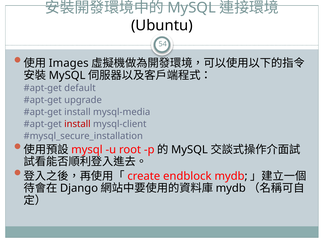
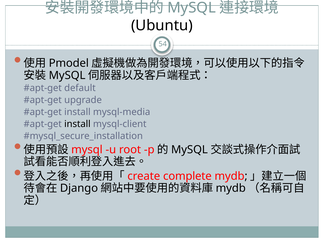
Images: Images -> Pmodel (69, 63)
install colour: red -> black (77, 124)
endblock: endblock -> complete (187, 176)
